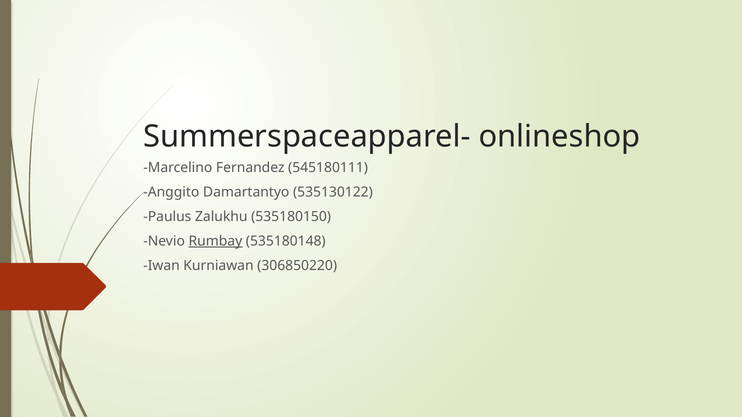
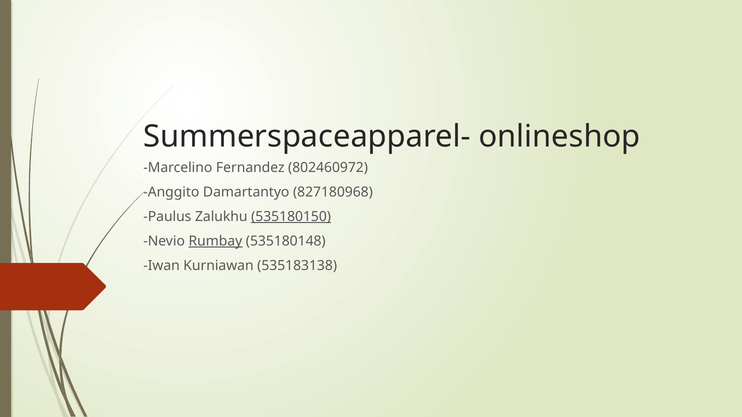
545180111: 545180111 -> 802460972 (328, 168)
535130122: 535130122 -> 827180968 (333, 192)
535180150 underline: none -> present (291, 217)
306850220: 306850220 -> 535183138 (297, 266)
